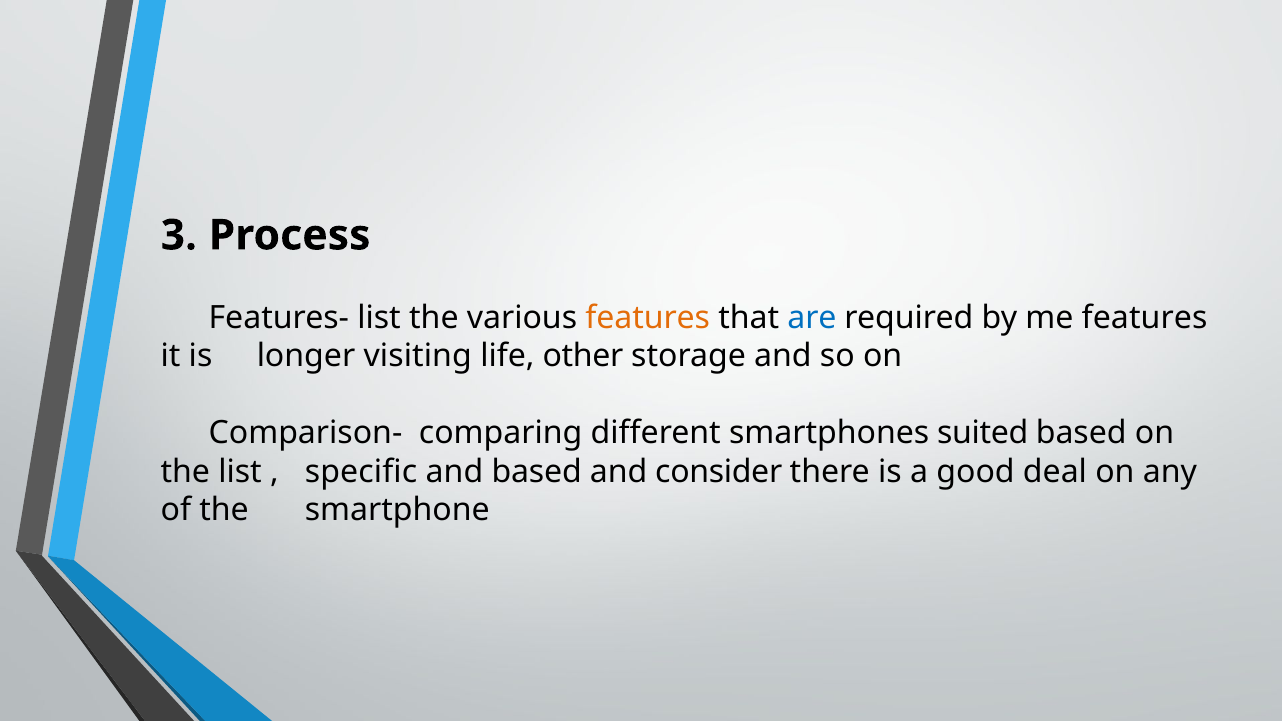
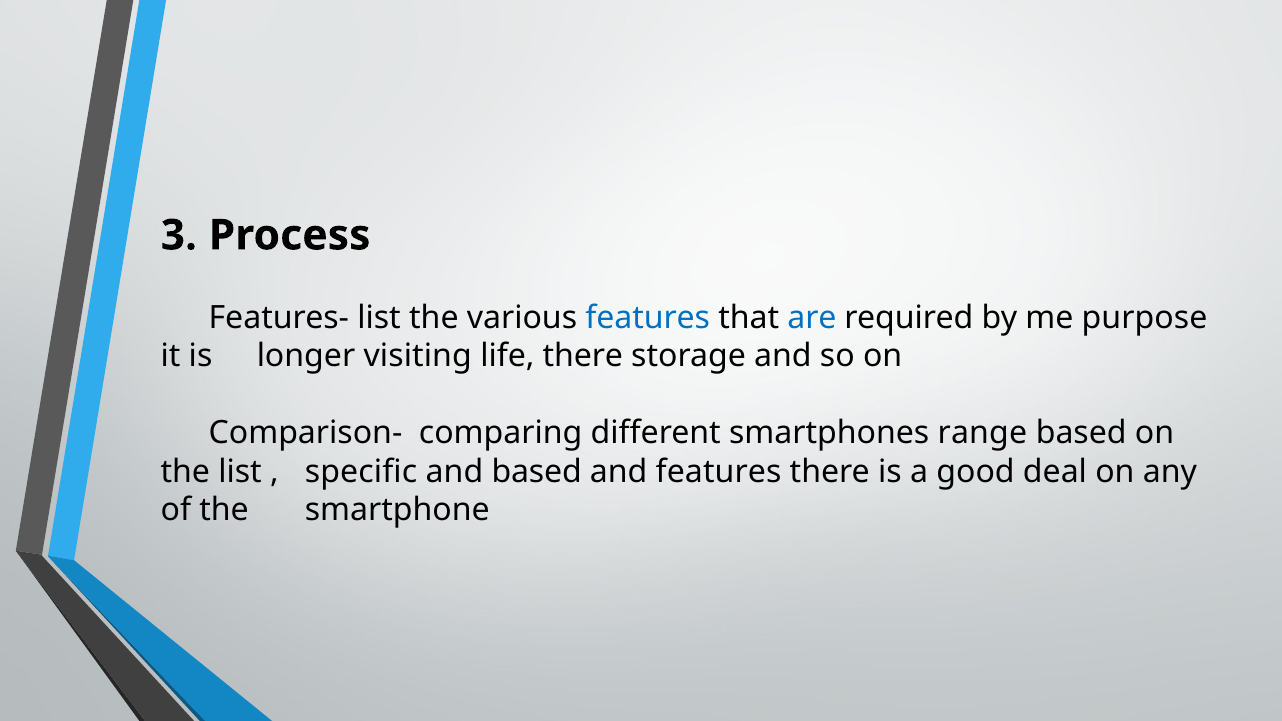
features colour: orange -> blue (648, 318)
me features: features -> purpose (1145, 318)
life other: other -> there (583, 356)
suited: suited -> range (982, 433)
and consider: consider -> features (719, 472)
